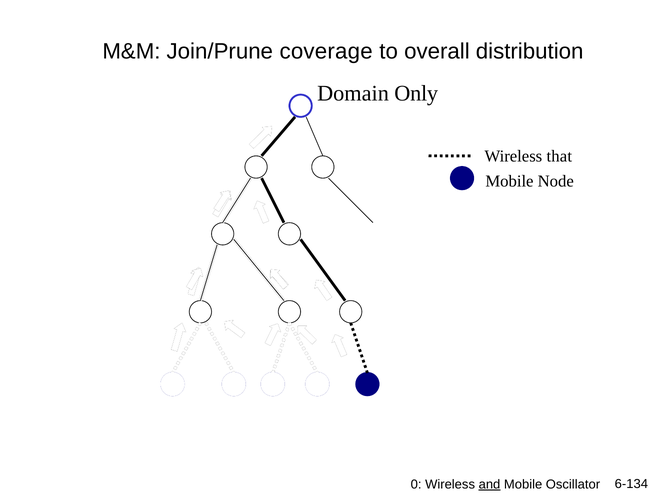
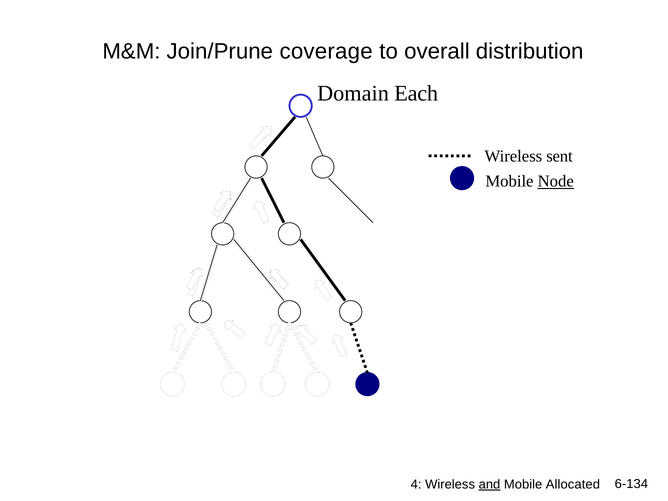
Only: Only -> Each (416, 94)
that: that -> sent (559, 156)
Node underline: none -> present (556, 181)
0: 0 -> 4 (416, 484)
Oscillator: Oscillator -> Allocated (573, 484)
